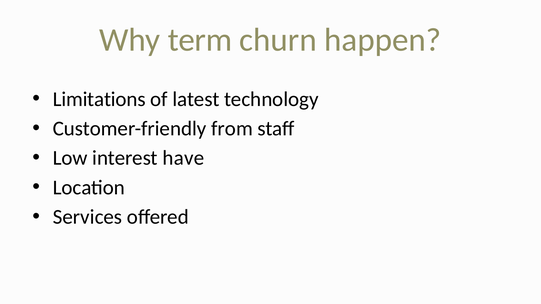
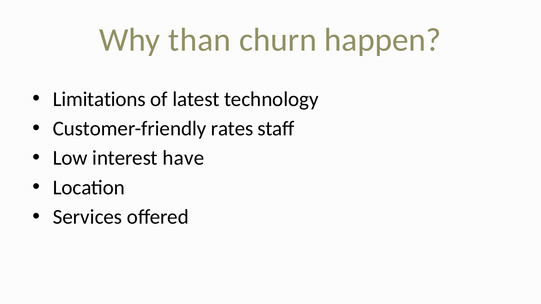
term: term -> than (200, 40)
from: from -> rates (232, 129)
